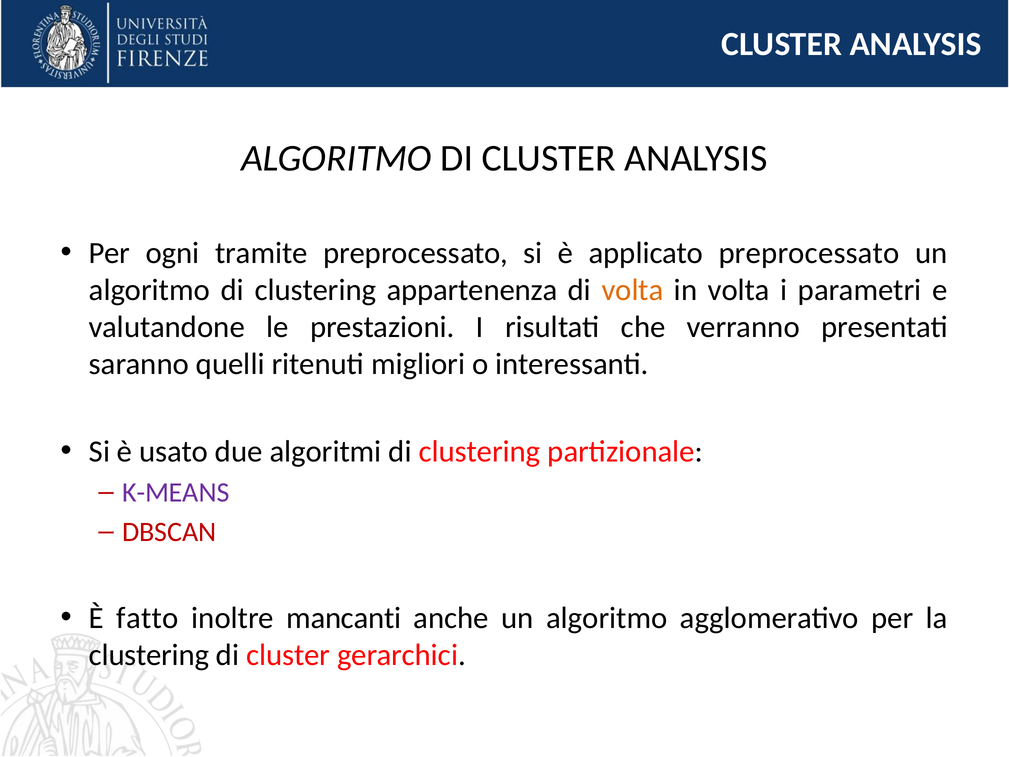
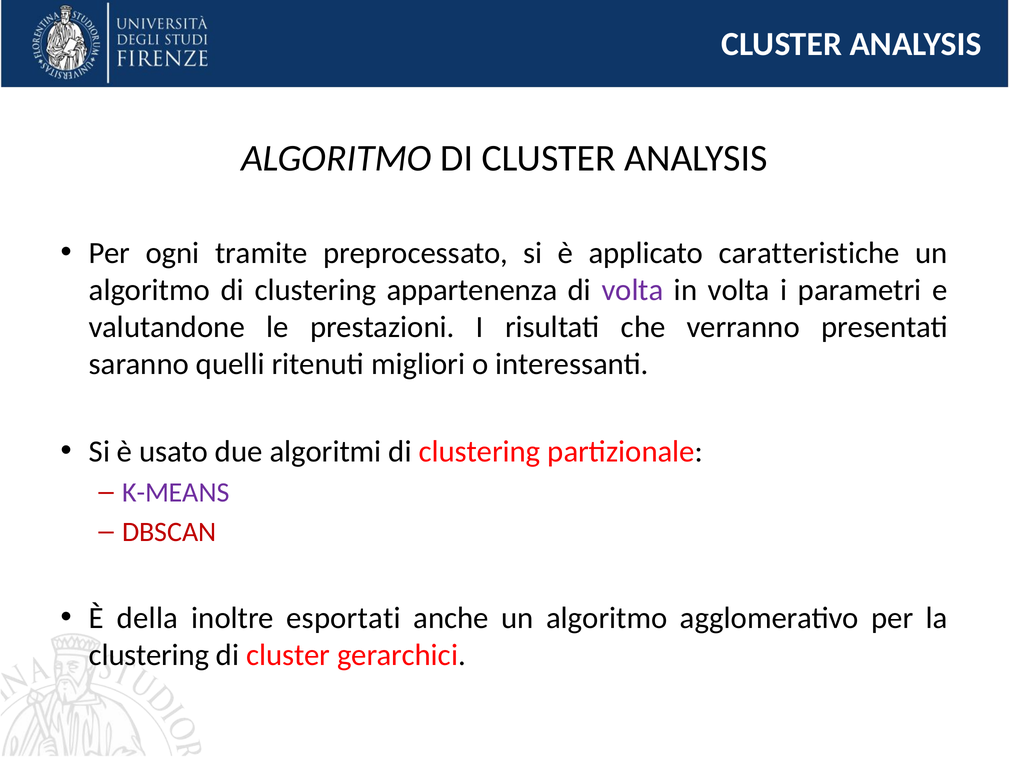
applicato preprocessato: preprocessato -> caratteristiche (809, 253)
volta colour: orange -> purple (632, 290)
fatto: fatto -> della (147, 618)
mancanti: mancanti -> esportati (343, 618)
